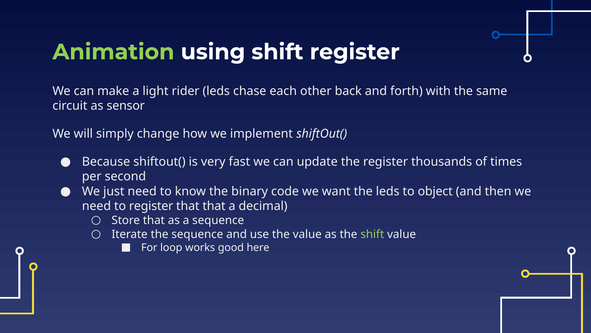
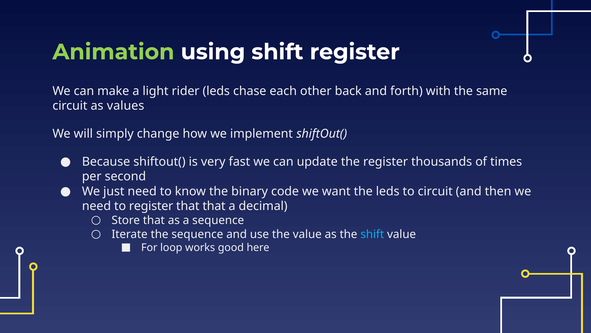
sensor: sensor -> values (126, 106)
to object: object -> circuit (435, 191)
shift colour: light green -> light blue (372, 234)
